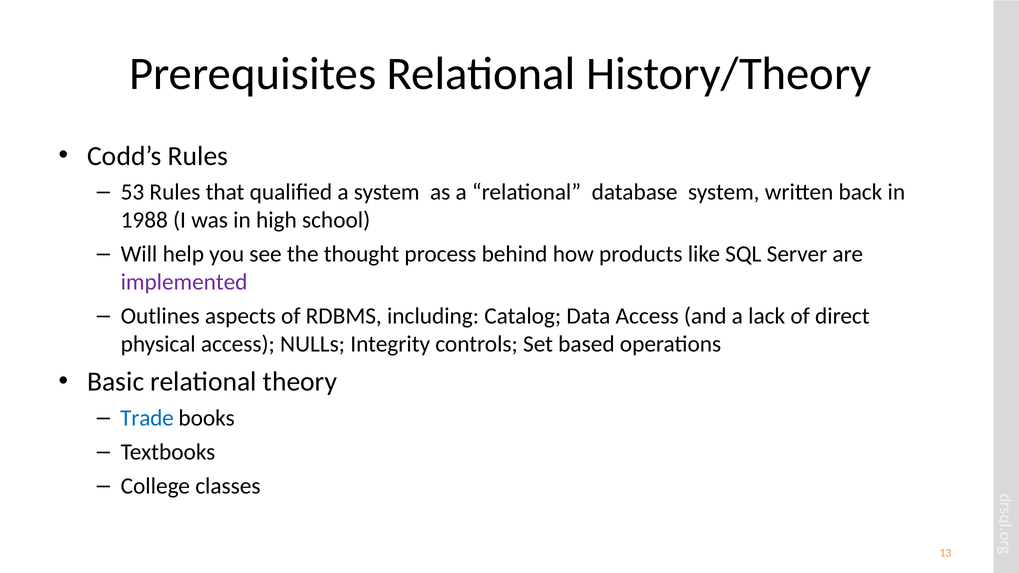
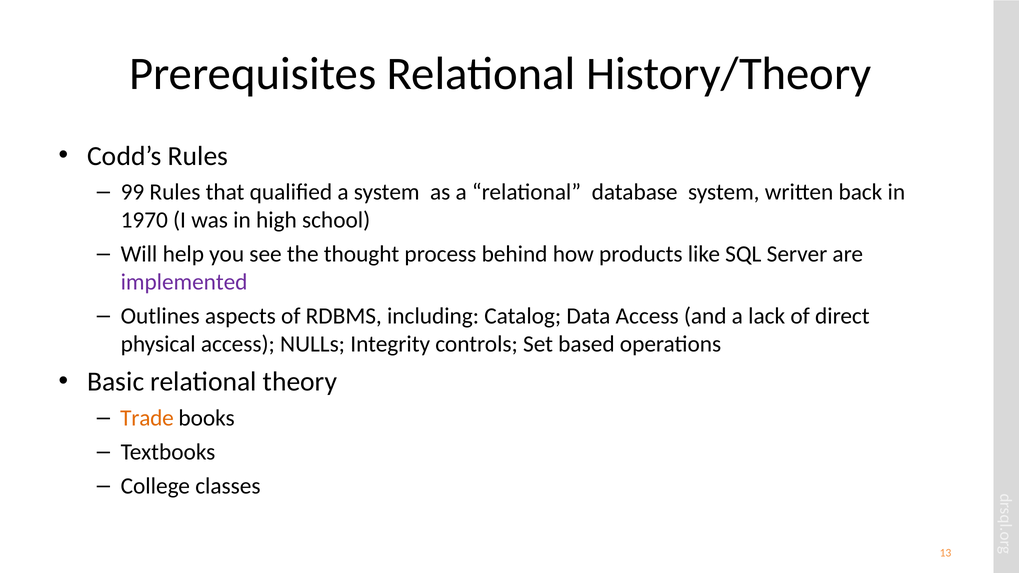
53: 53 -> 99 (132, 192)
1988: 1988 -> 1970 (144, 220)
Trade colour: blue -> orange (147, 418)
